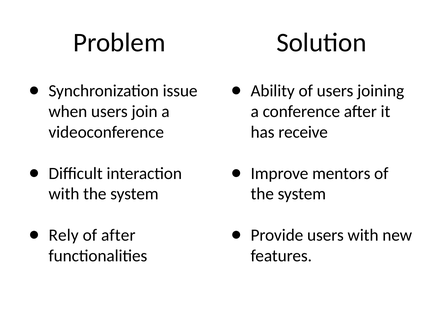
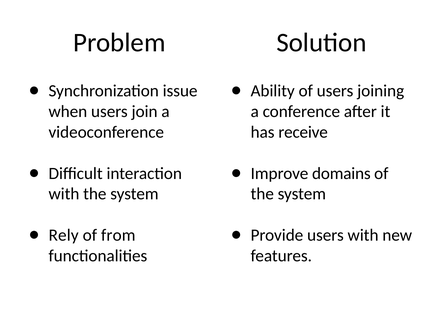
mentors: mentors -> domains (341, 173)
of after: after -> from (118, 235)
